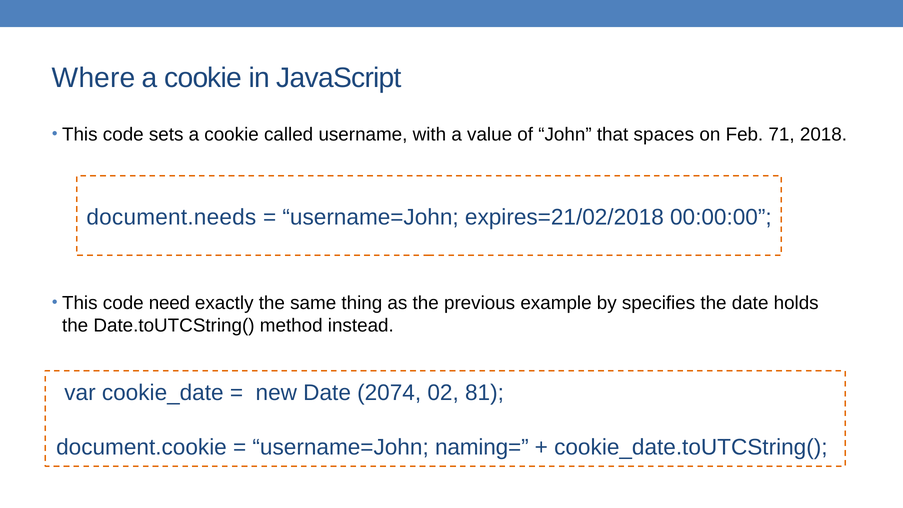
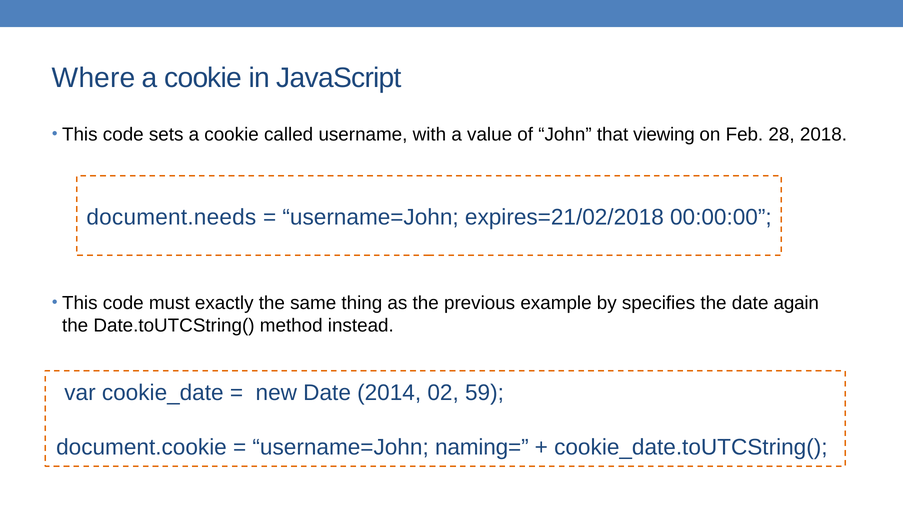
spaces: spaces -> viewing (664, 135)
71: 71 -> 28 (782, 135)
need: need -> must (169, 303)
holds: holds -> again (796, 303)
2074: 2074 -> 2014 (389, 393)
81: 81 -> 59 (485, 393)
